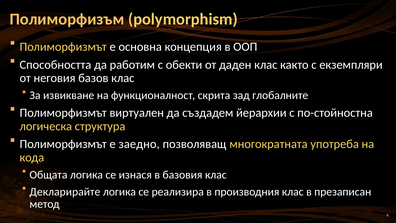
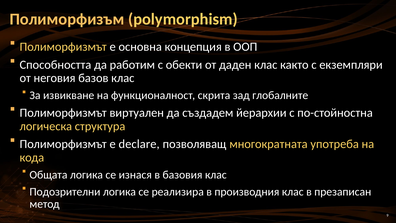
заедно: заедно -> declare (139, 144)
Декларирайте: Декларирайте -> Подозрителни (65, 192)
